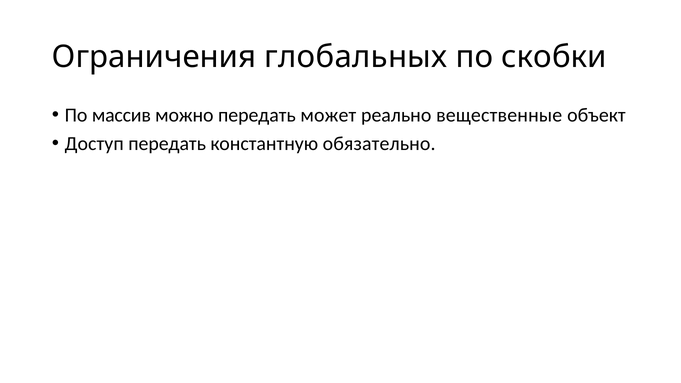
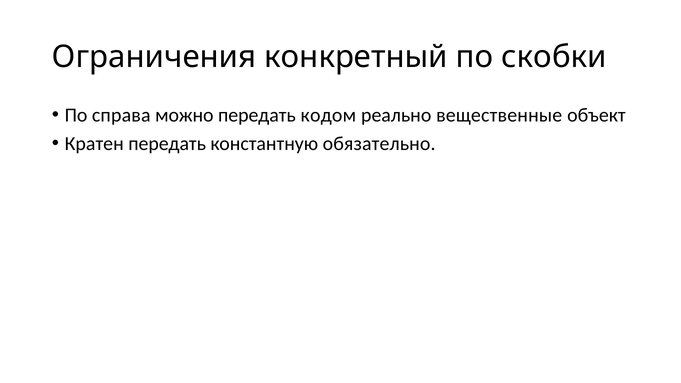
глобальных: глобальных -> конкретный (356, 57)
массив: массив -> справа (121, 115)
может: может -> кодом (328, 115)
Доступ: Доступ -> Кратен (94, 144)
